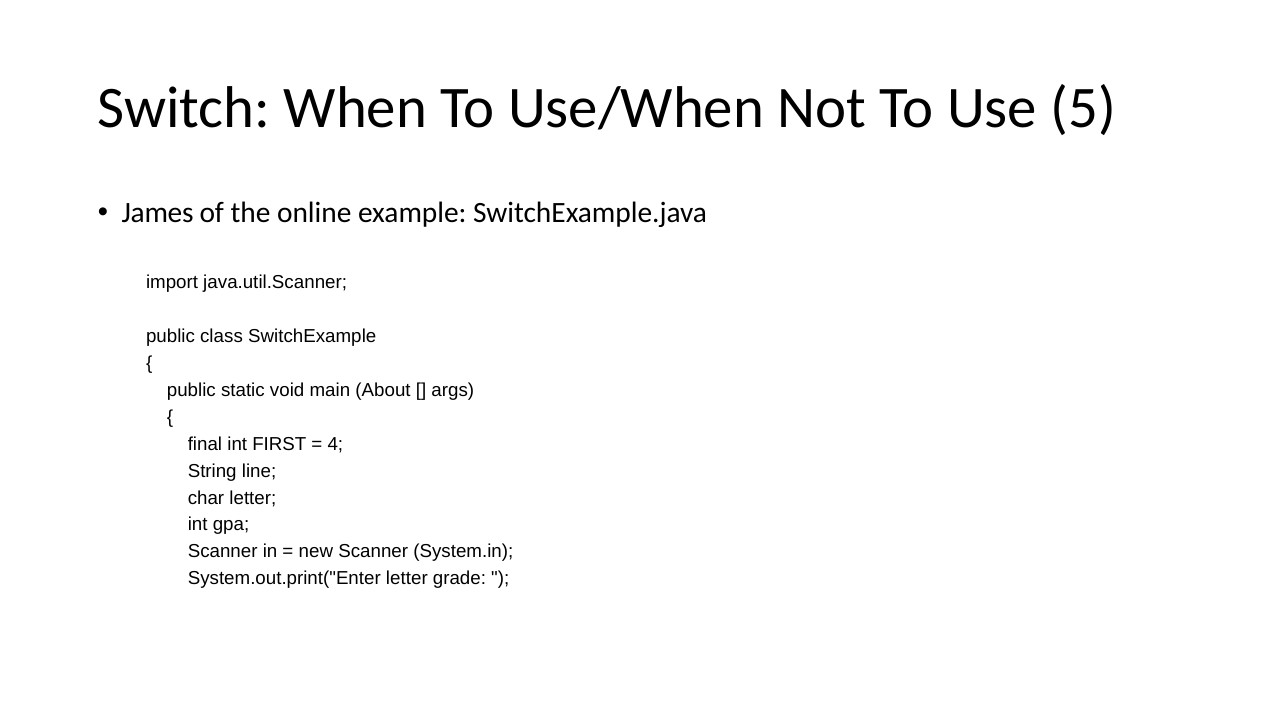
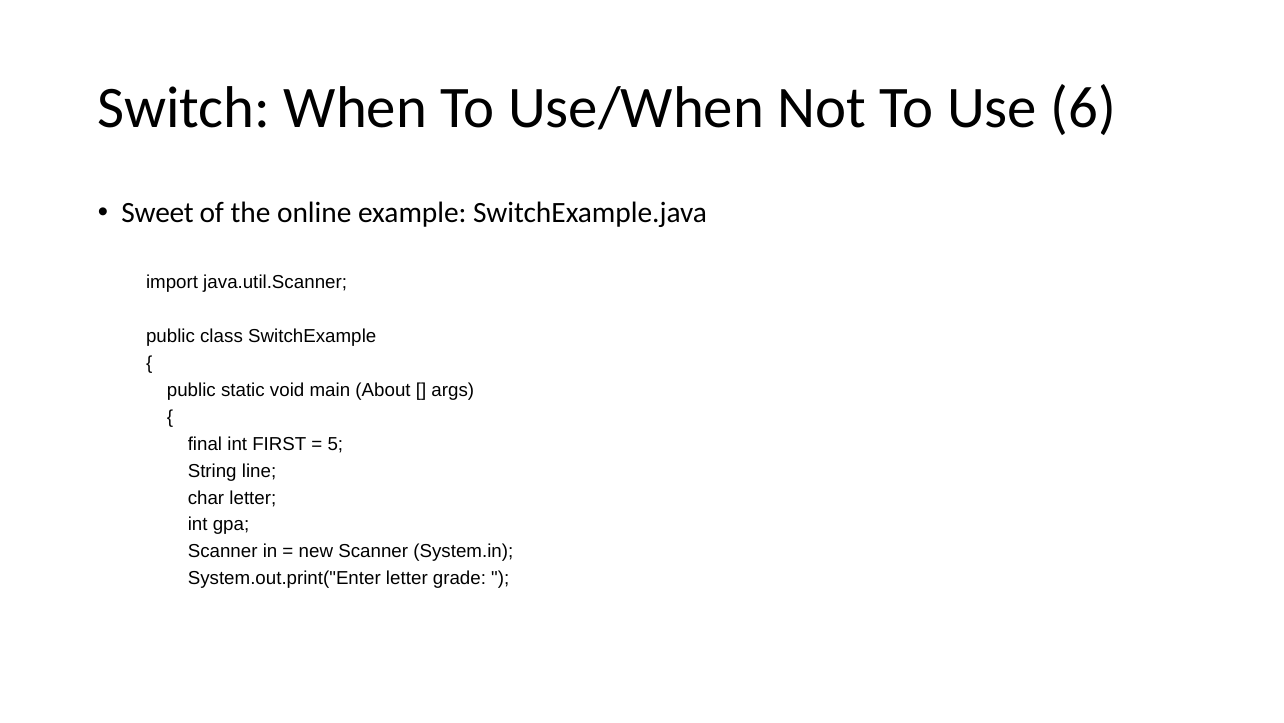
5: 5 -> 6 (1083, 108)
James: James -> Sweet (158, 213)
4: 4 -> 5 (335, 443)
